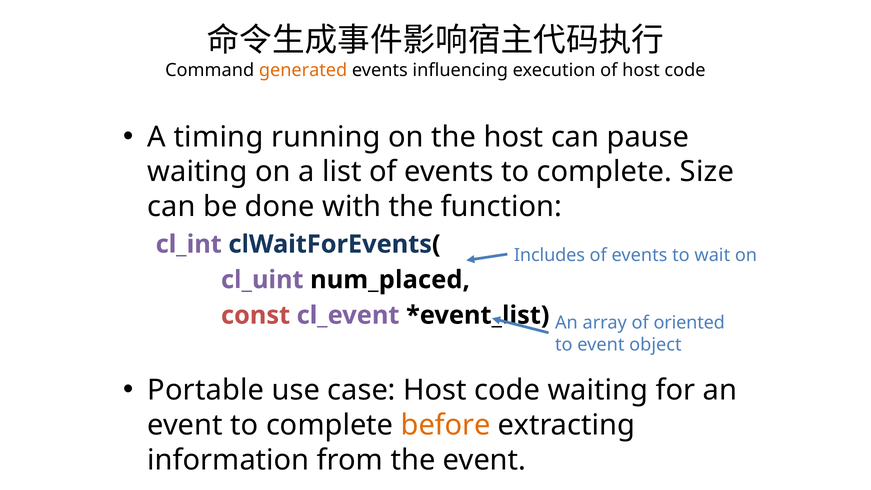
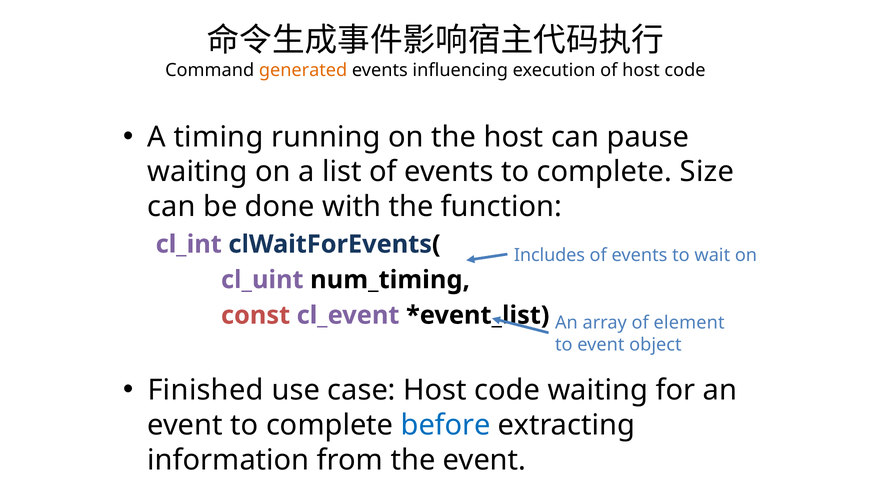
num_placed: num_placed -> num_timing (390, 280)
oriented: oriented -> element (689, 323)
Portable: Portable -> Finished (206, 390)
before colour: orange -> blue (446, 425)
